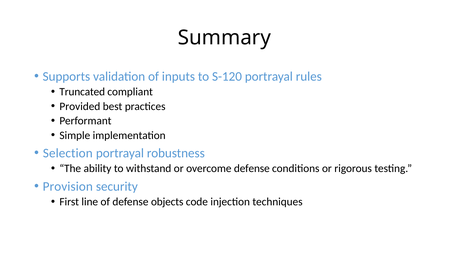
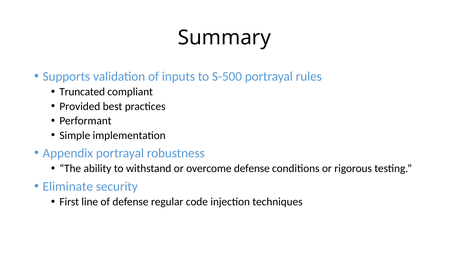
S-120: S-120 -> S-500 (227, 76)
Selection: Selection -> Appendix (68, 153)
Provision: Provision -> Eliminate (68, 186)
objects: objects -> regular (167, 202)
